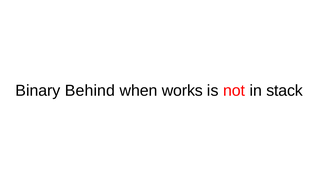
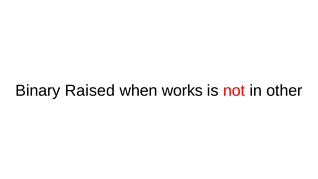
Behind: Behind -> Raised (90, 91)
stack: stack -> other (284, 91)
